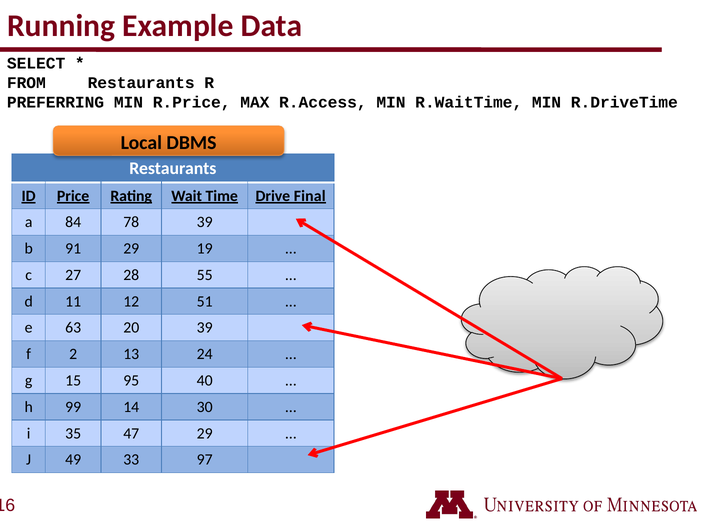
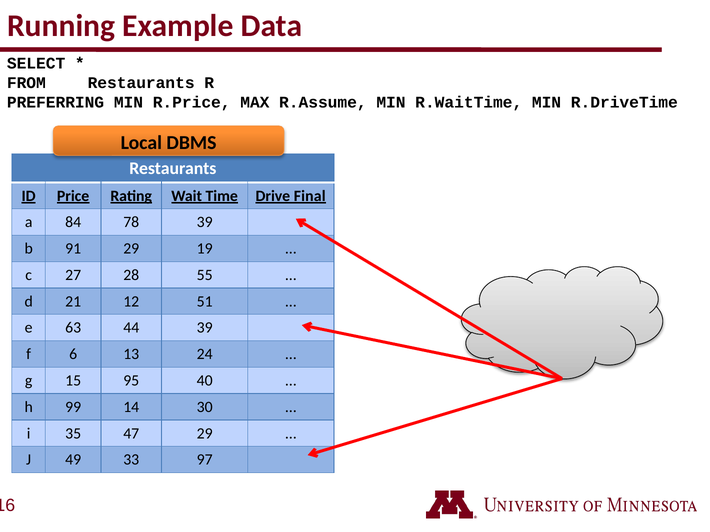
R.Access: R.Access -> R.Assume (323, 102)
11: 11 -> 21 (73, 302)
20: 20 -> 44 (131, 328)
2: 2 -> 6 (73, 354)
